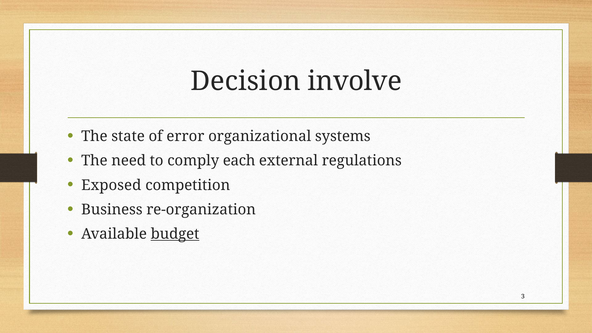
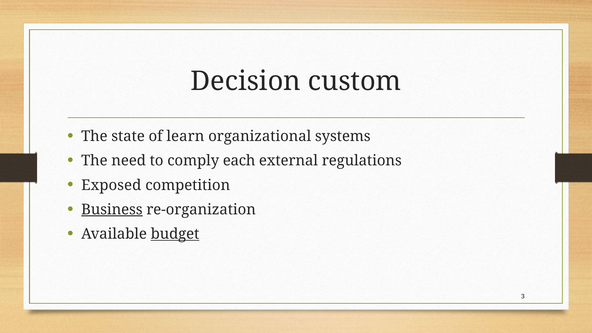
involve: involve -> custom (355, 81)
error: error -> learn (185, 136)
Business underline: none -> present (112, 210)
